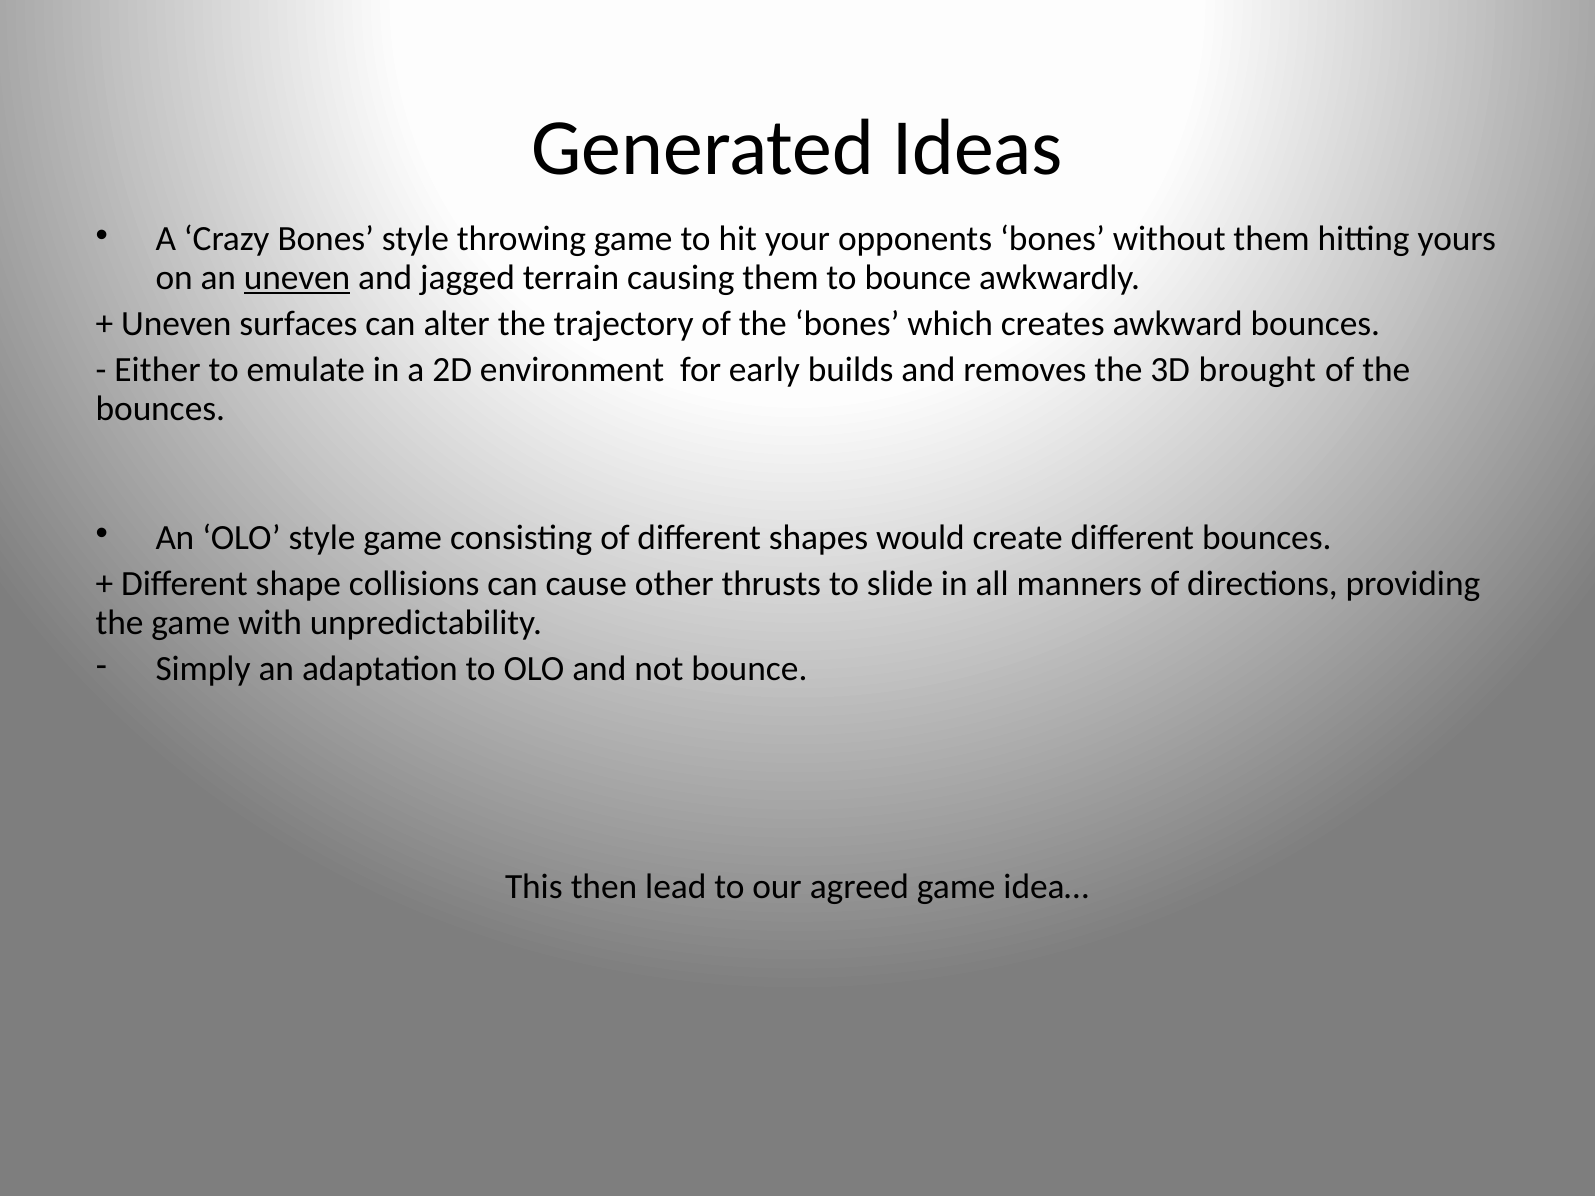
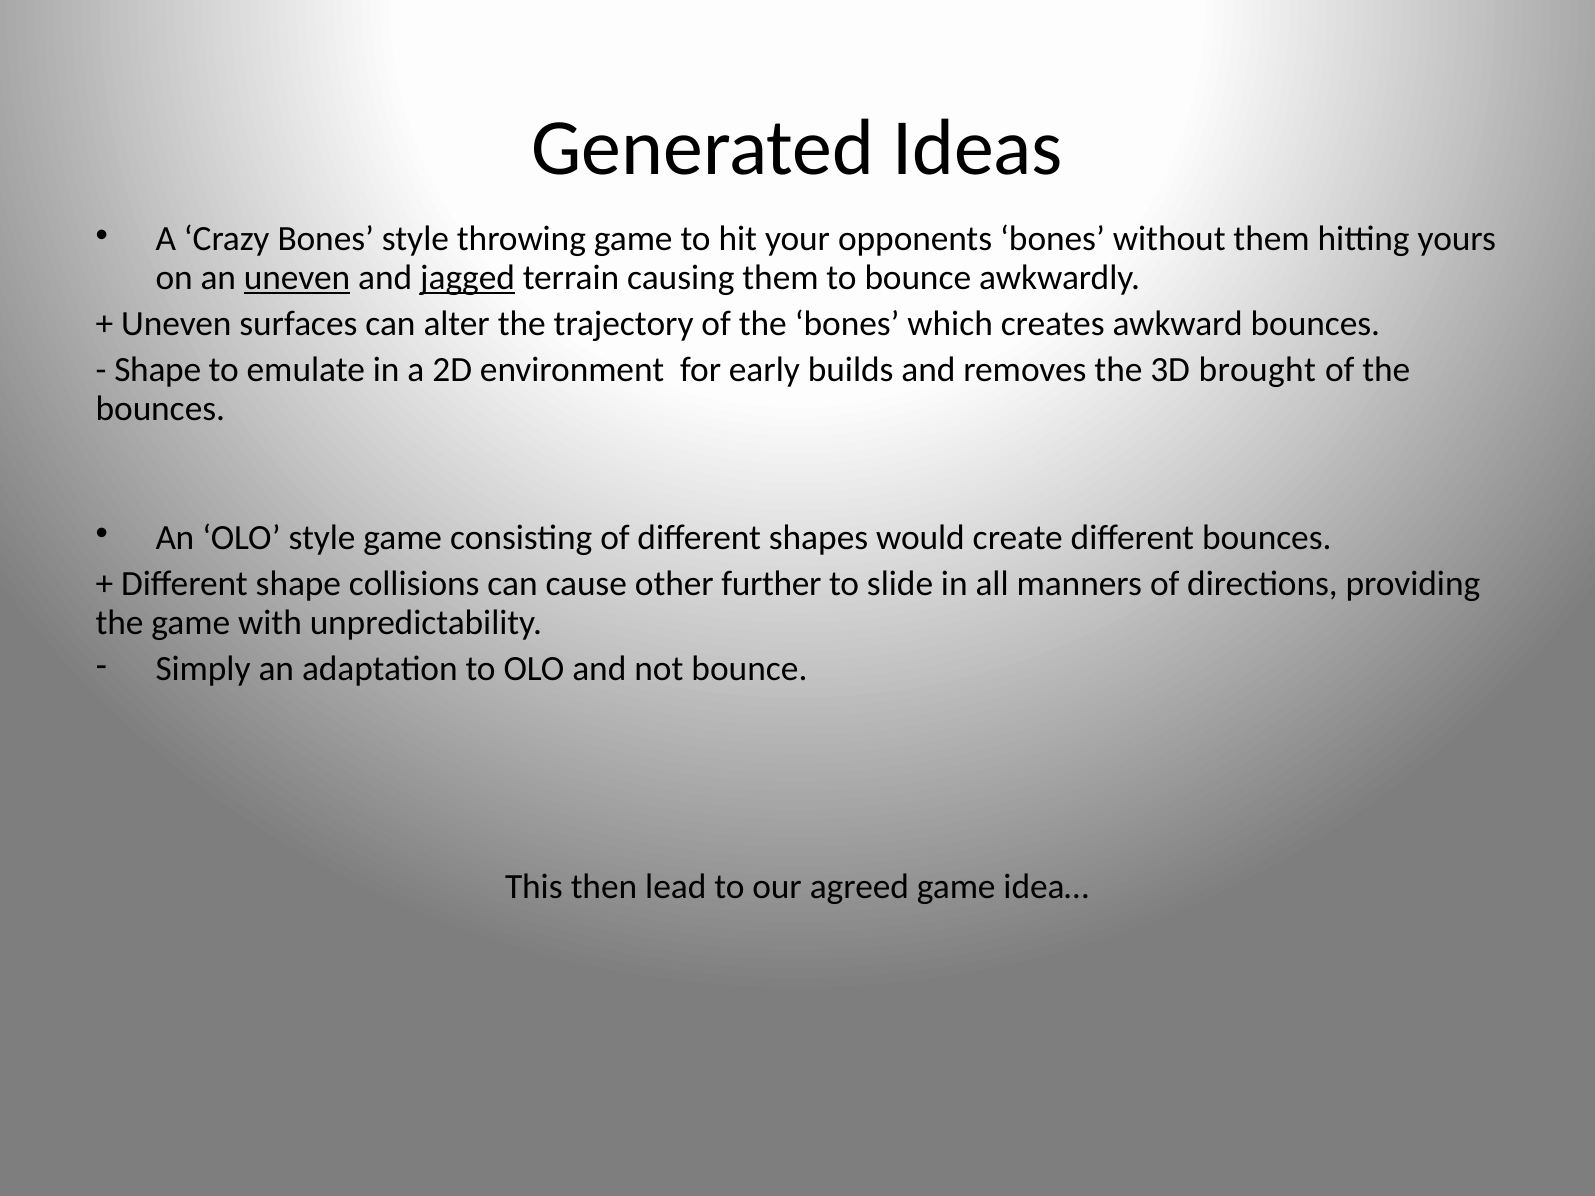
jagged underline: none -> present (468, 278)
Either: Either -> Shape (158, 370)
thrusts: thrusts -> further (771, 584)
